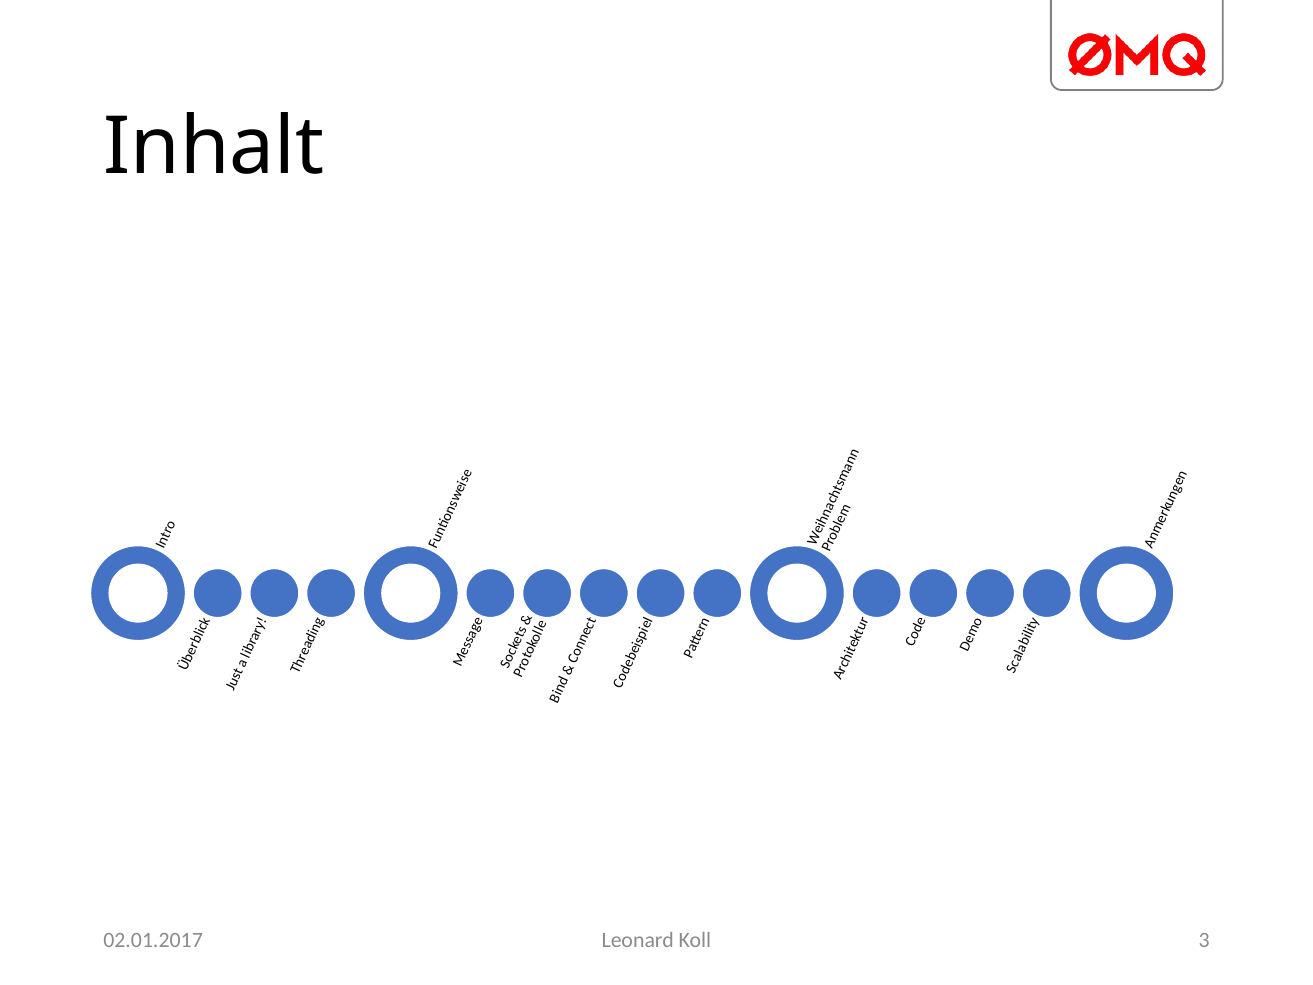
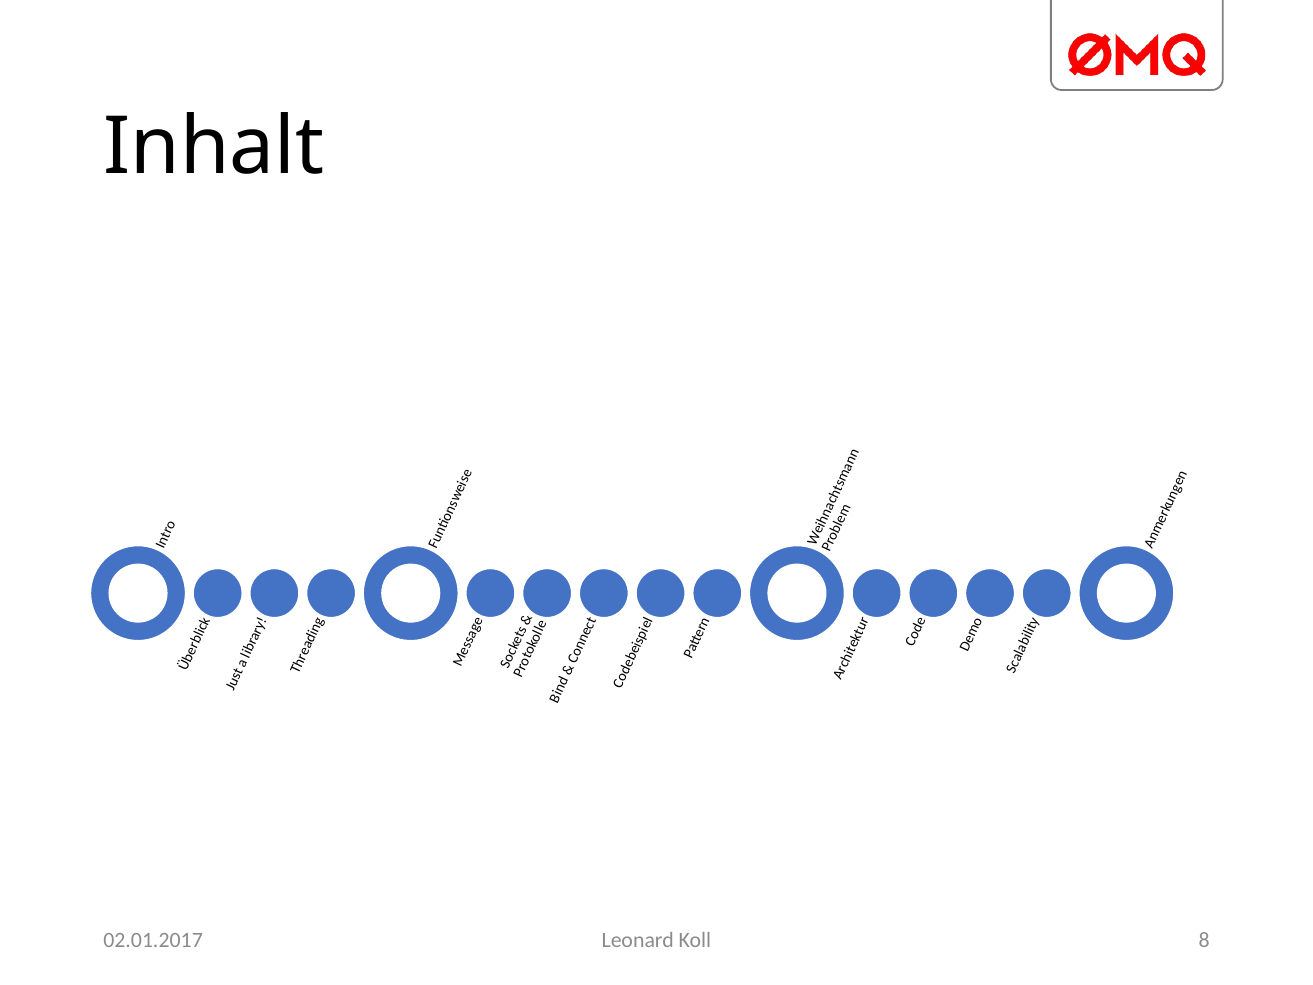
3: 3 -> 8 (1204, 940)
